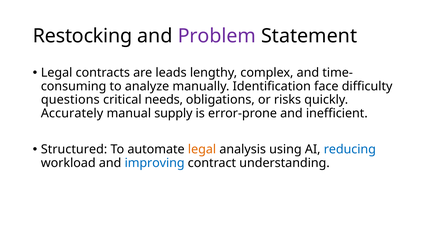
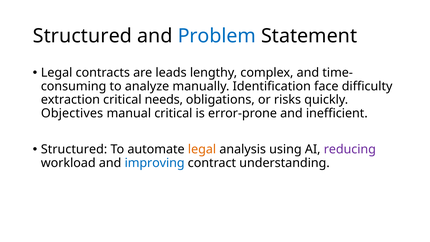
Restocking: Restocking -> Structured (82, 36)
Problem colour: purple -> blue (217, 36)
questions: questions -> extraction (70, 100)
Accurately: Accurately -> Objectives (72, 113)
manual supply: supply -> critical (173, 113)
reducing colour: blue -> purple (350, 149)
